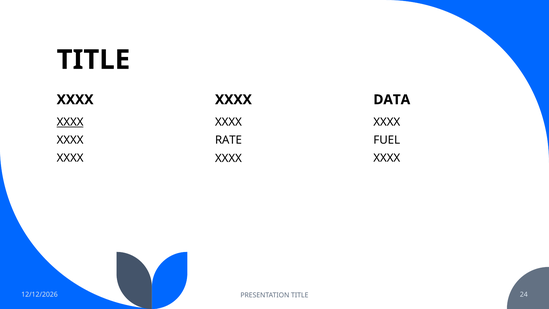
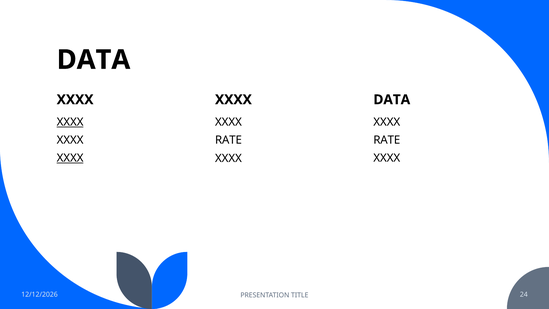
TITLE: TITLE -> DATA (94, 60)
FUEL: FUEL -> RATE (387, 140)
XXXX underline: none -> present (70, 158)
